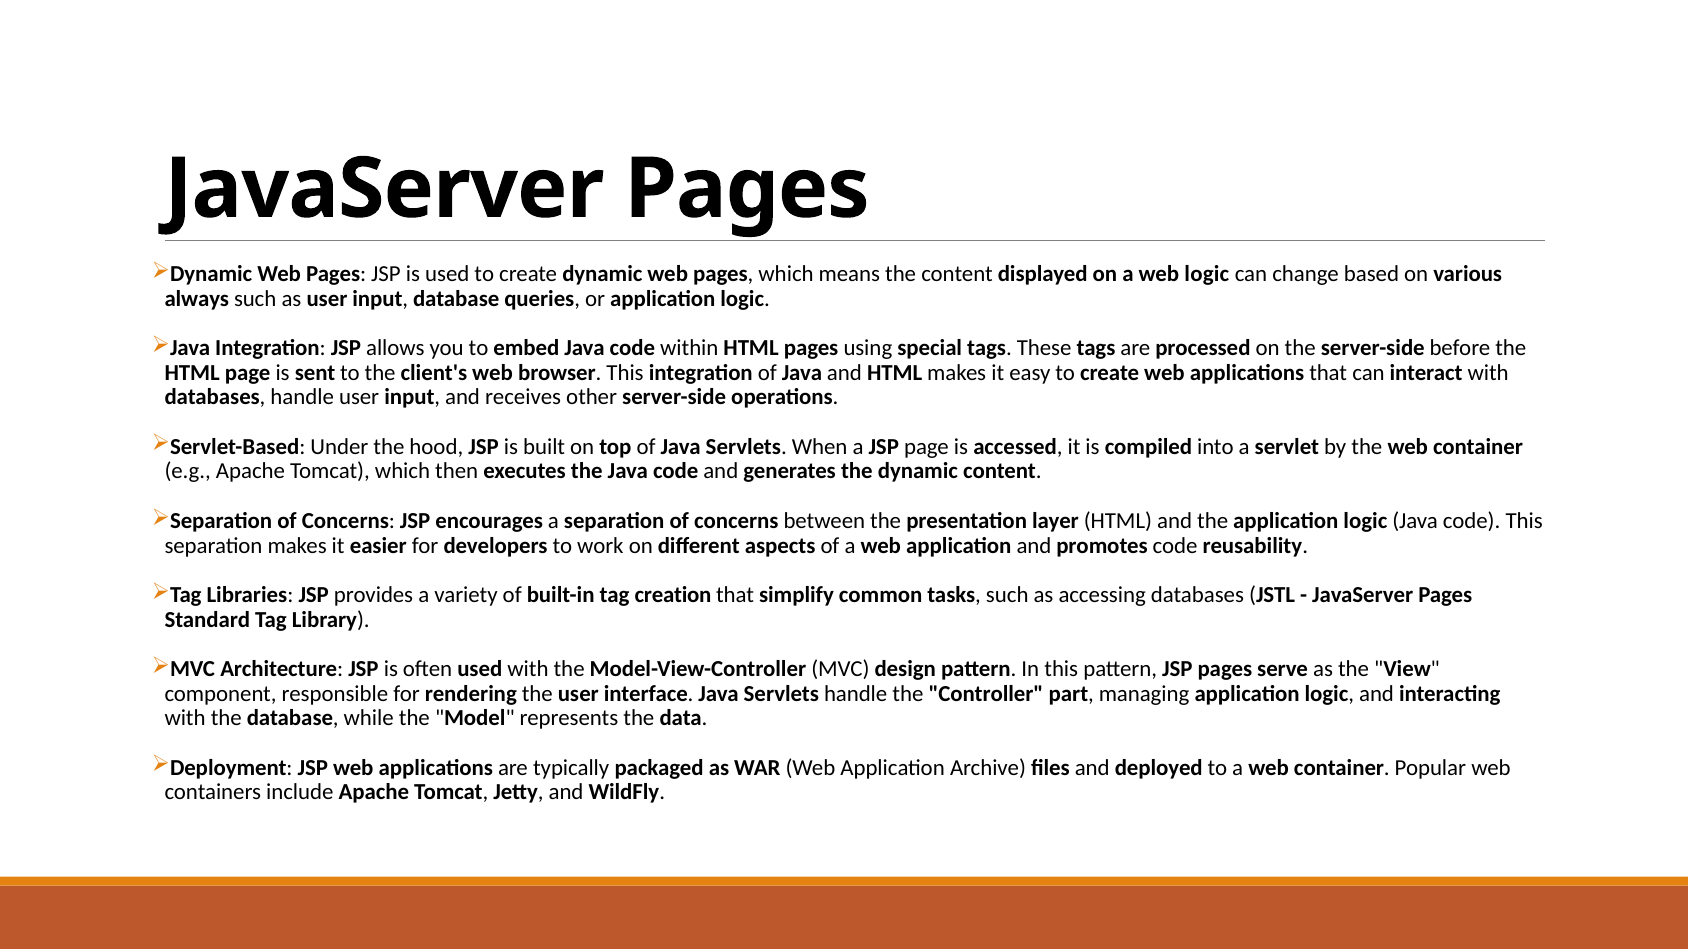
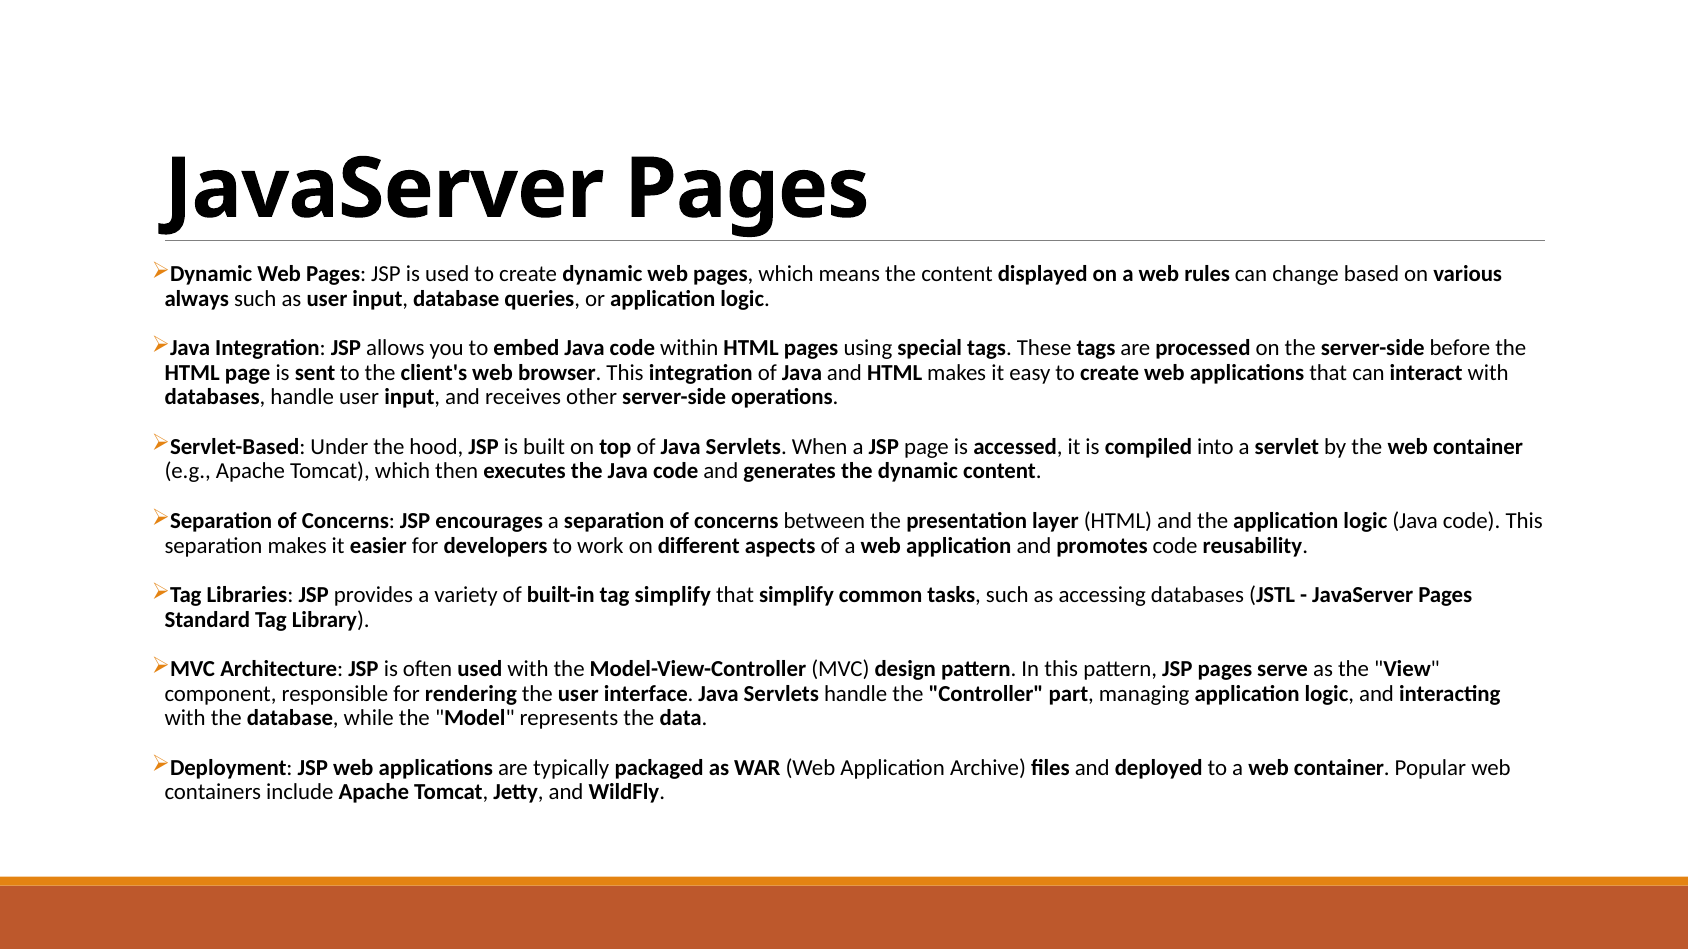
web logic: logic -> rules (1207, 274)
tag creation: creation -> simplify (673, 595)
